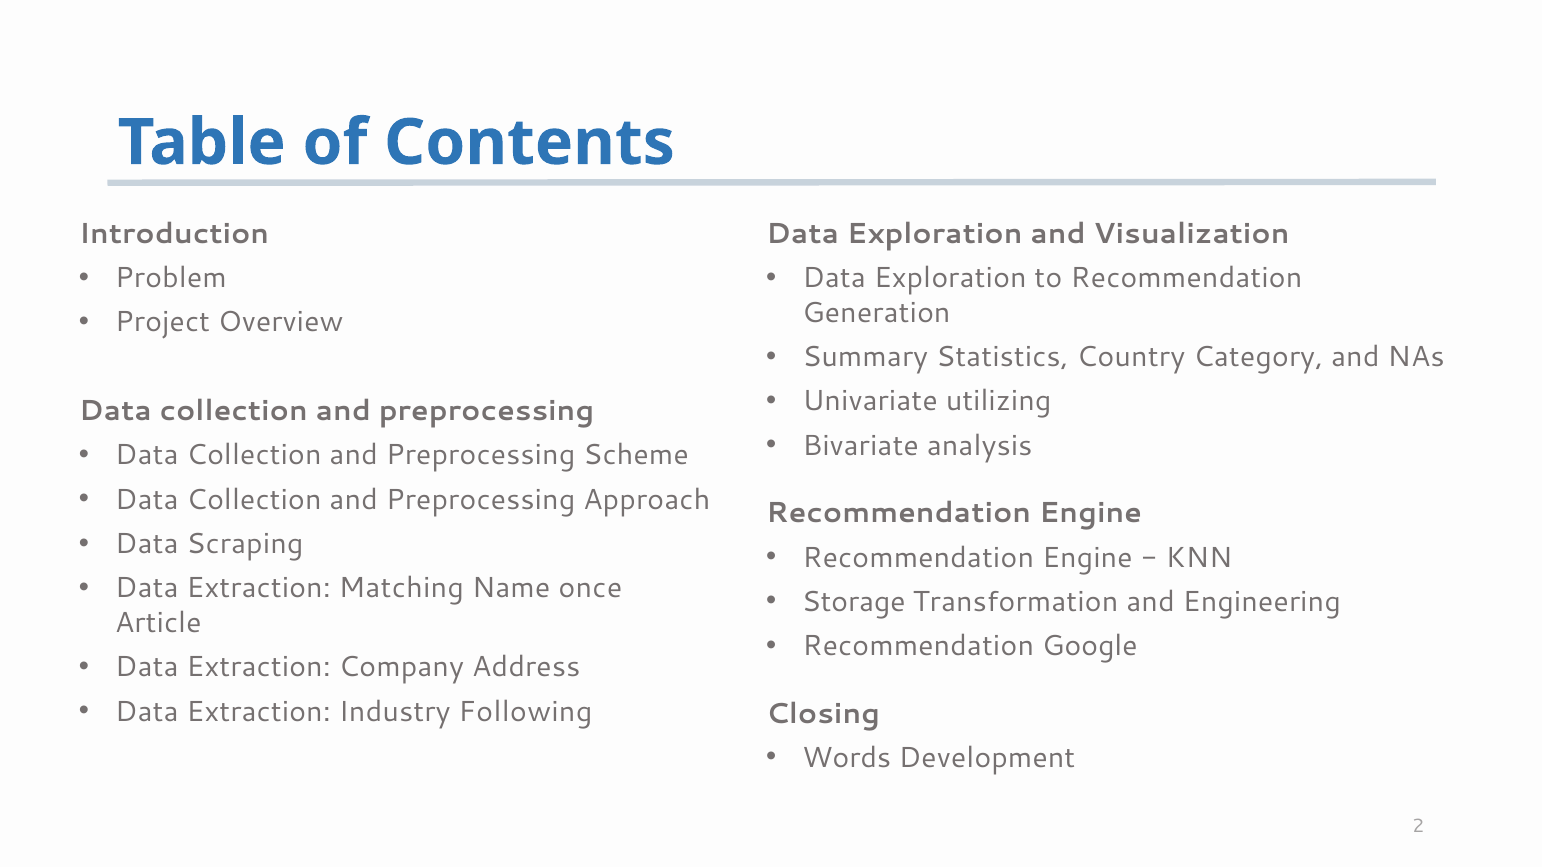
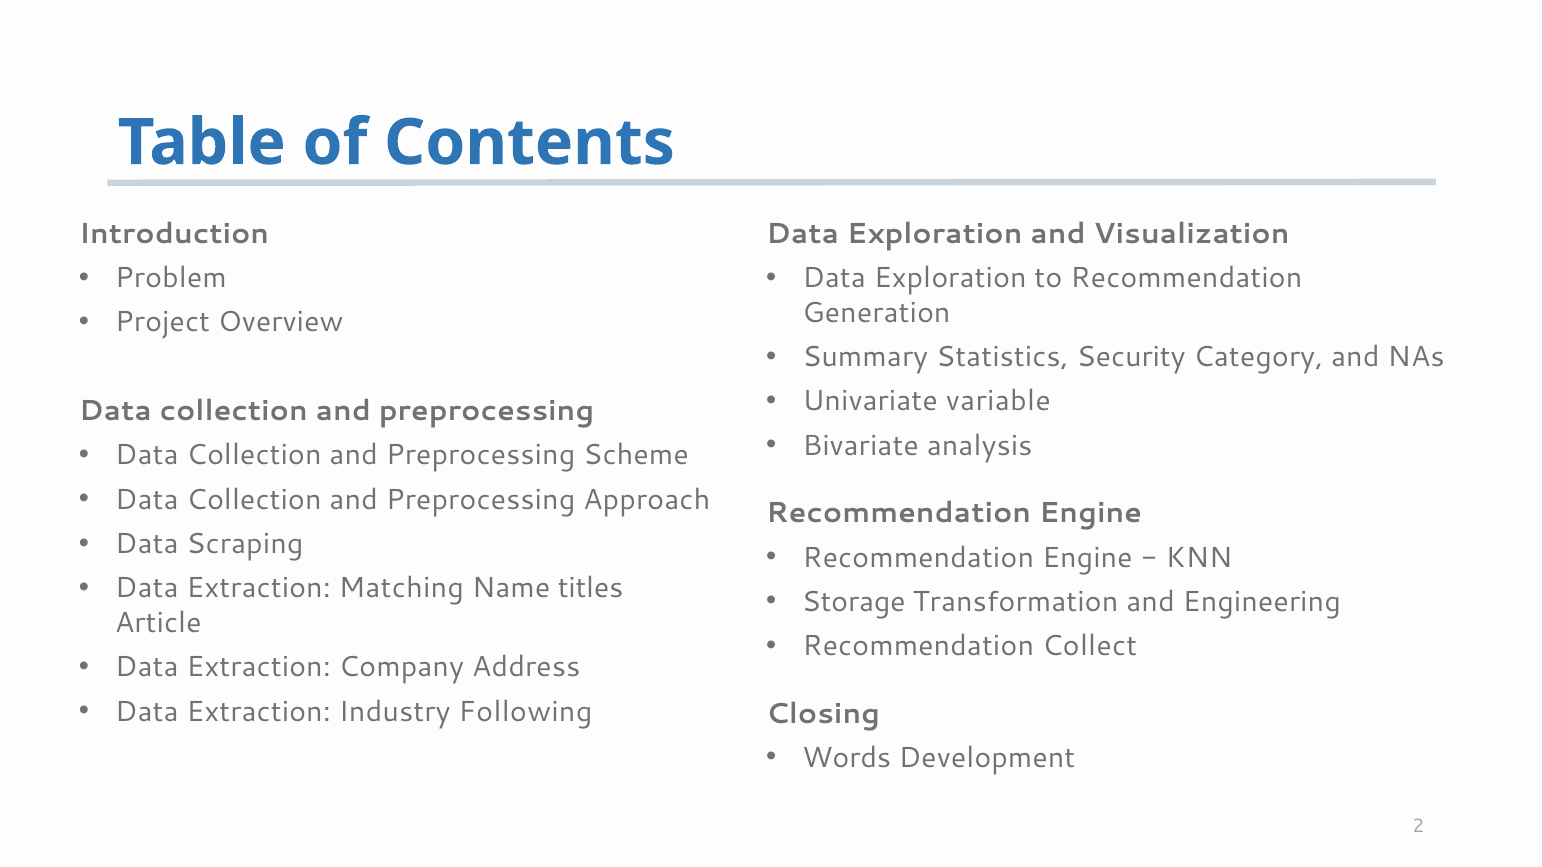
Country: Country -> Security (1131, 357)
utilizing: utilizing -> variable (998, 402)
once: once -> titles (591, 589)
Google: Google -> Collect (1090, 646)
